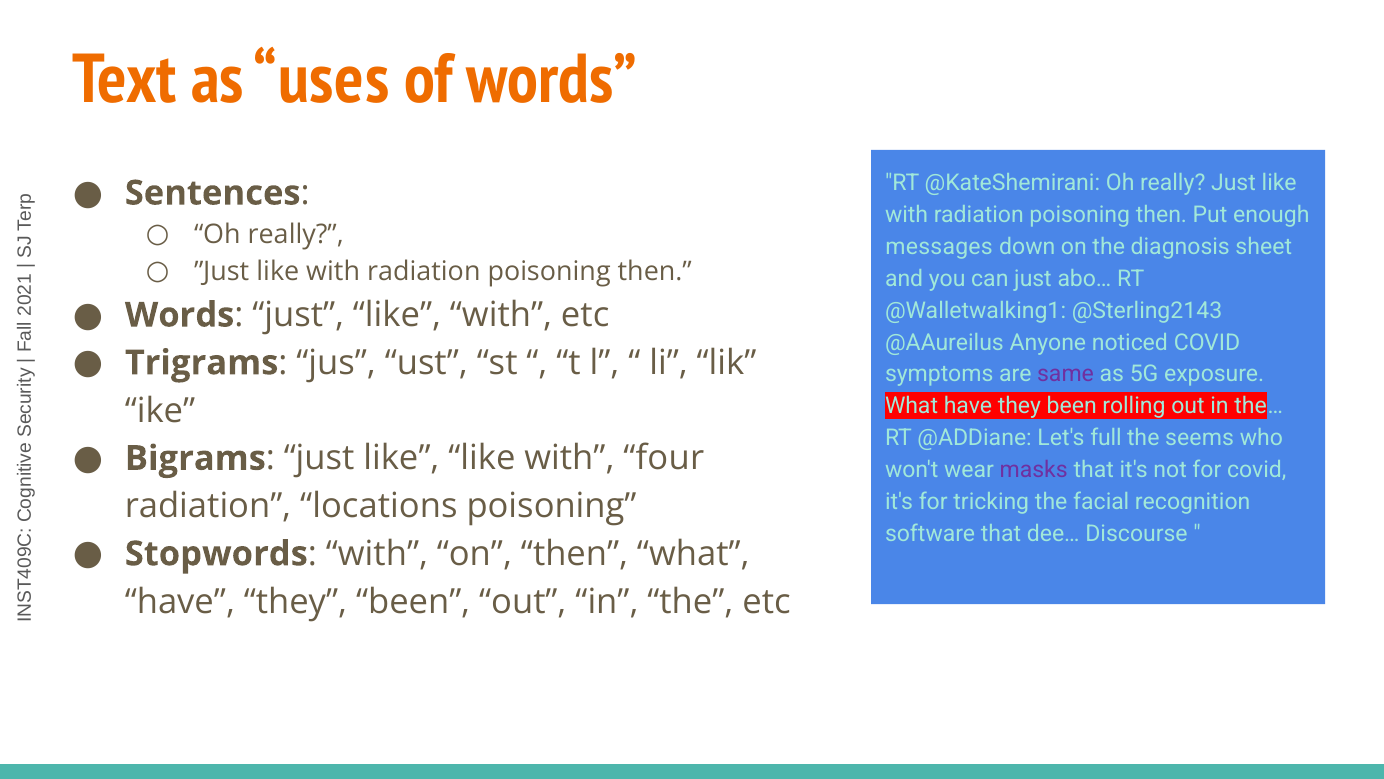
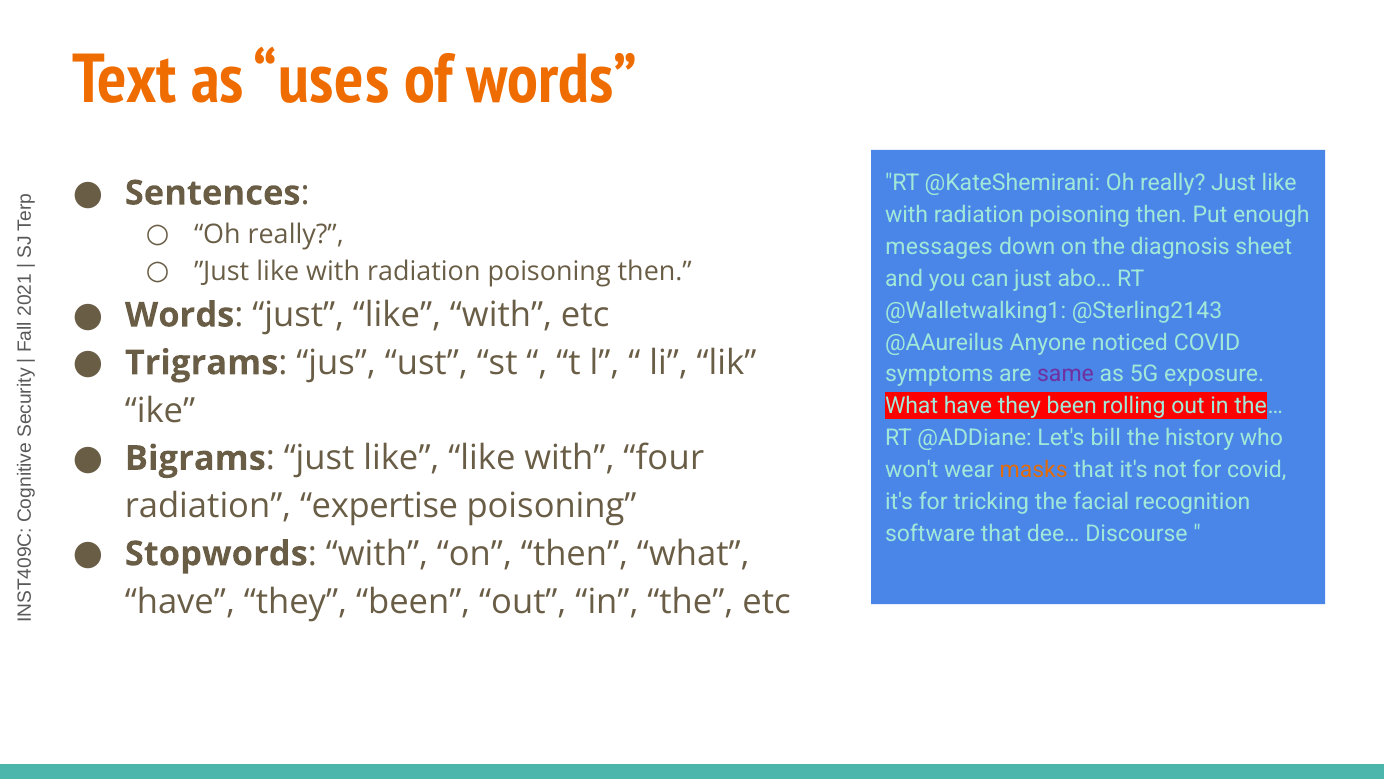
full: full -> bill (1106, 438)
seems: seems -> history (1200, 438)
masks colour: purple -> orange (1034, 470)
locations: locations -> expertise (379, 506)
